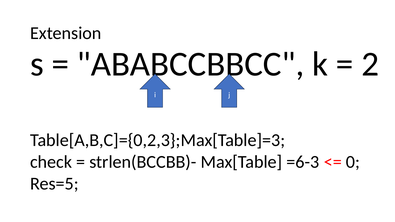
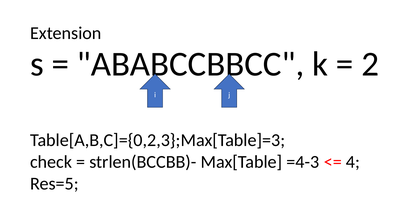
=6-3: =6-3 -> =4-3 (303, 162)
0: 0 -> 4 (353, 162)
